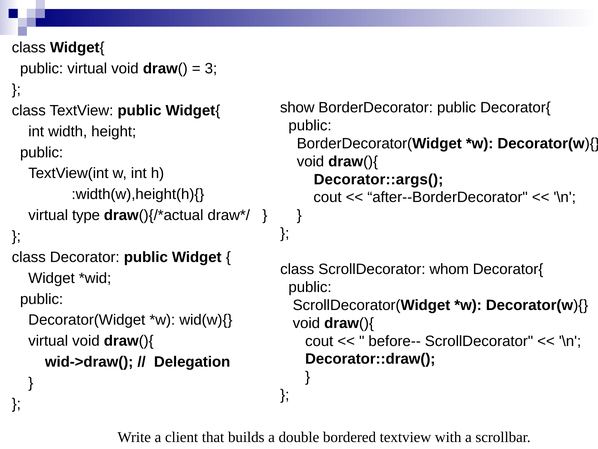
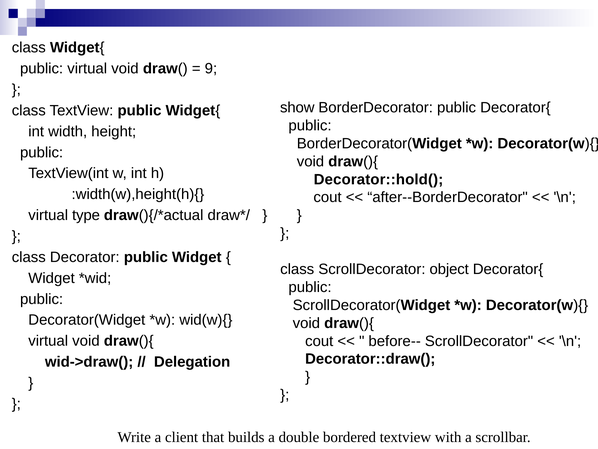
3: 3 -> 9 (211, 69)
Decorator::args(: Decorator::args( -> Decorator::hold( (378, 179)
whom: whom -> object (449, 269)
